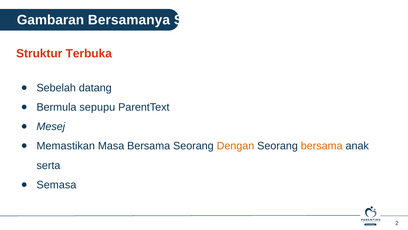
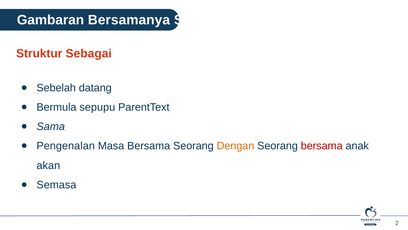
Terbuka: Terbuka -> Sebagai (89, 53)
Mesej: Mesej -> Sama (51, 126)
Memastikan: Memastikan -> Pengenalan (66, 146)
bersama colour: orange -> red (322, 146)
serta: serta -> akan (48, 165)
